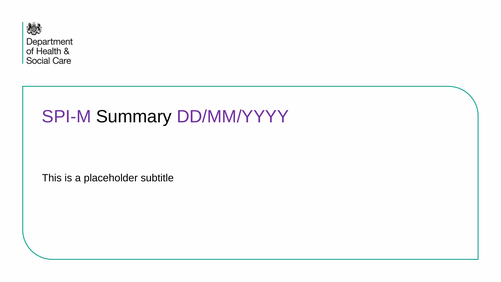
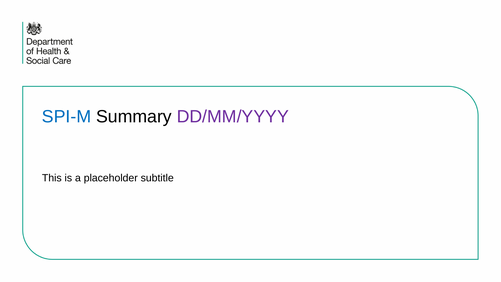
SPI-M colour: purple -> blue (67, 117)
